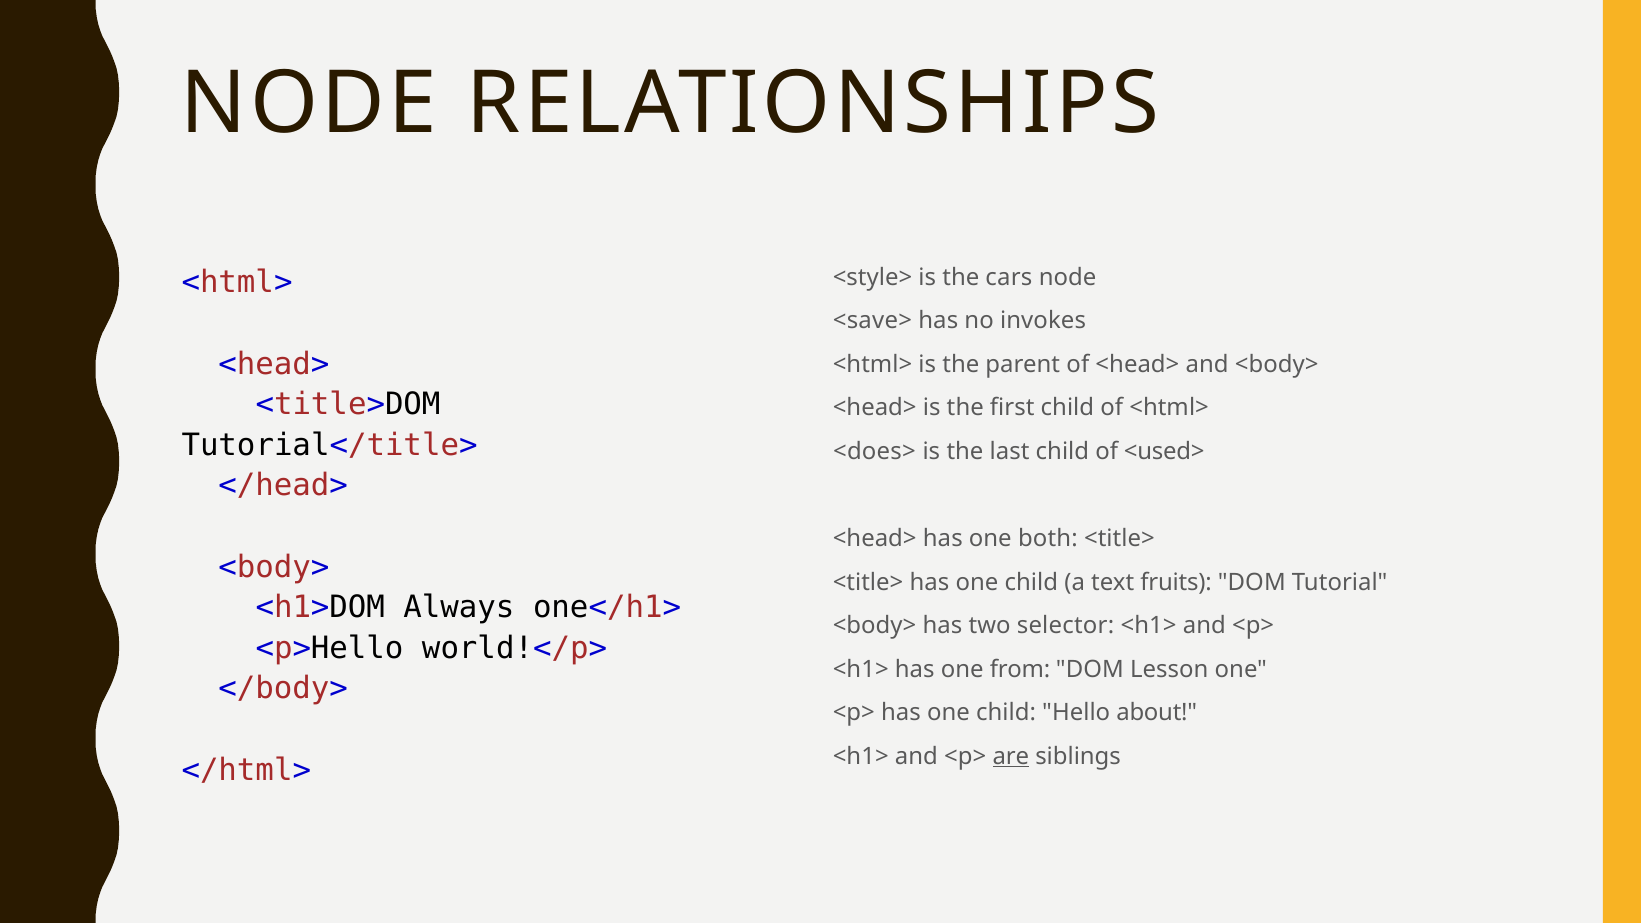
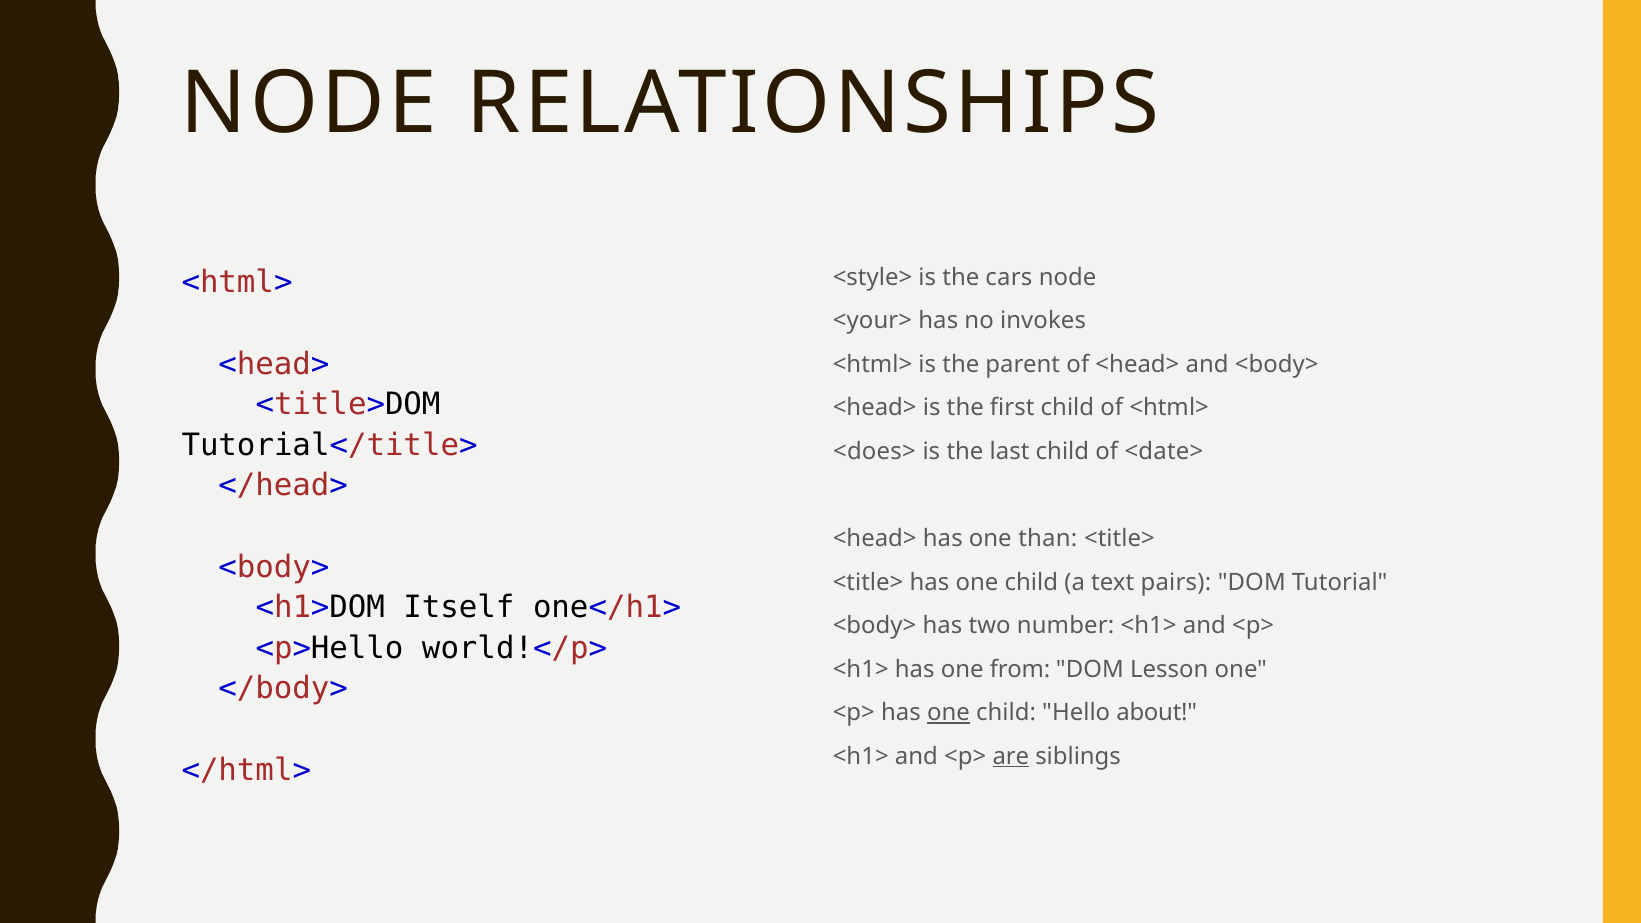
<save>: <save> -> <your> (872, 321)
<used>: <used> -> <date> (1164, 452)
both: both -> than (1048, 539)
fruits: fruits -> pairs (1176, 582)
Always: Always -> Itself (459, 608)
selector: selector -> number (1066, 626)
one underline: none -> present (948, 713)
